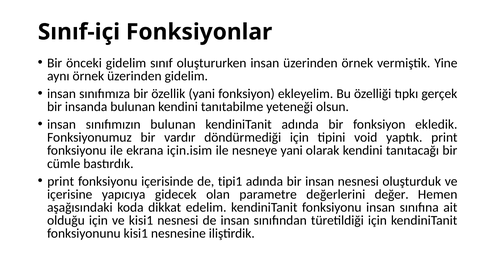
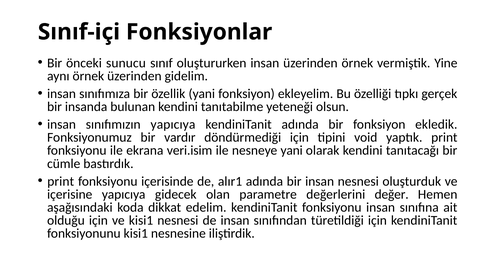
önceki gidelim: gidelim -> sunucu (126, 63)
sınıfımızın bulunan: bulunan -> yapıcıya (173, 124)
için.isim: için.isim -> veri.isim (190, 151)
tipi1: tipi1 -> alır1 (230, 181)
